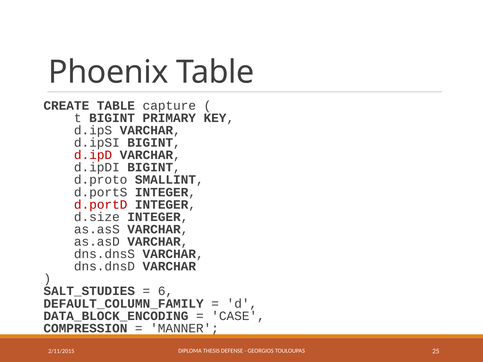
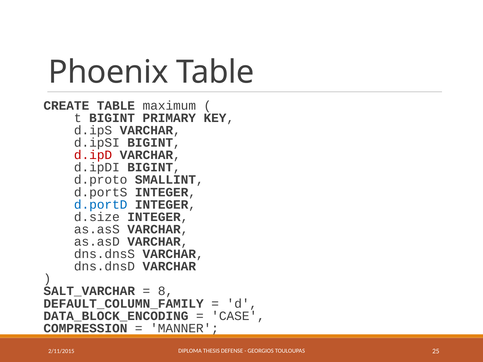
capture: capture -> maximum (169, 106)
d.portD colour: red -> blue (101, 205)
SALT_STUDIES: SALT_STUDIES -> SALT_VARCHAR (89, 291)
6: 6 -> 8 (165, 291)
